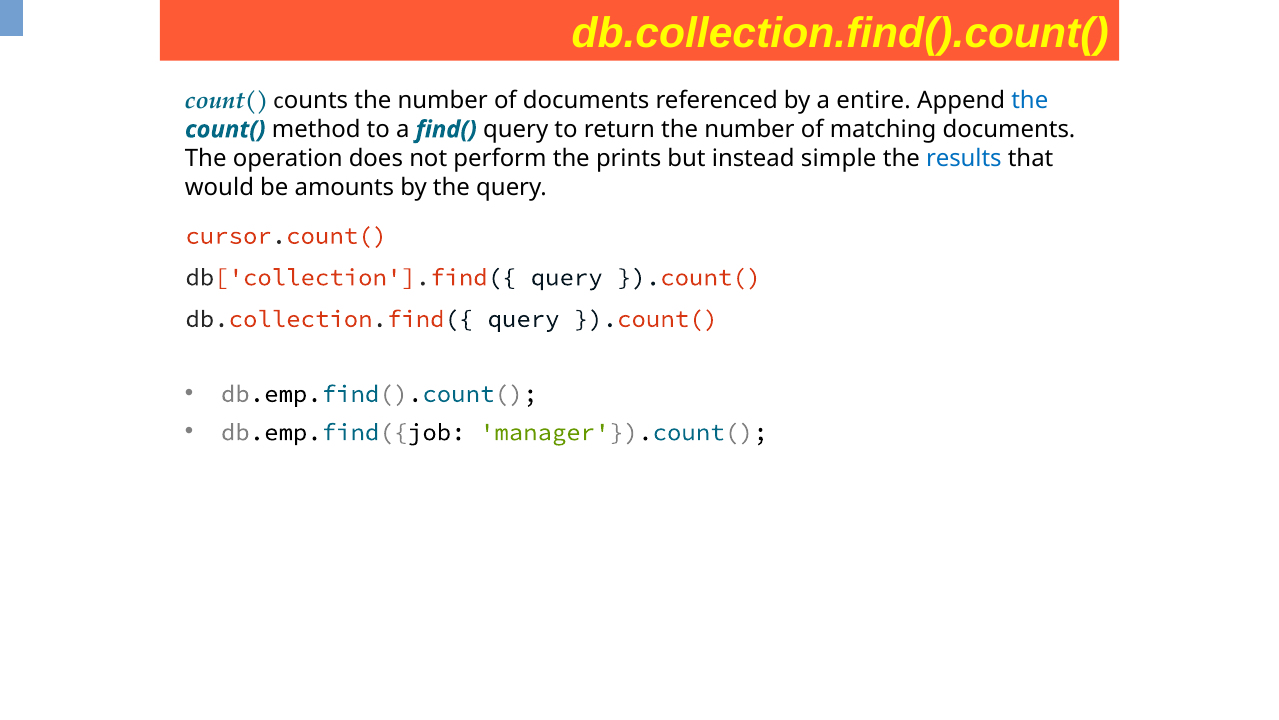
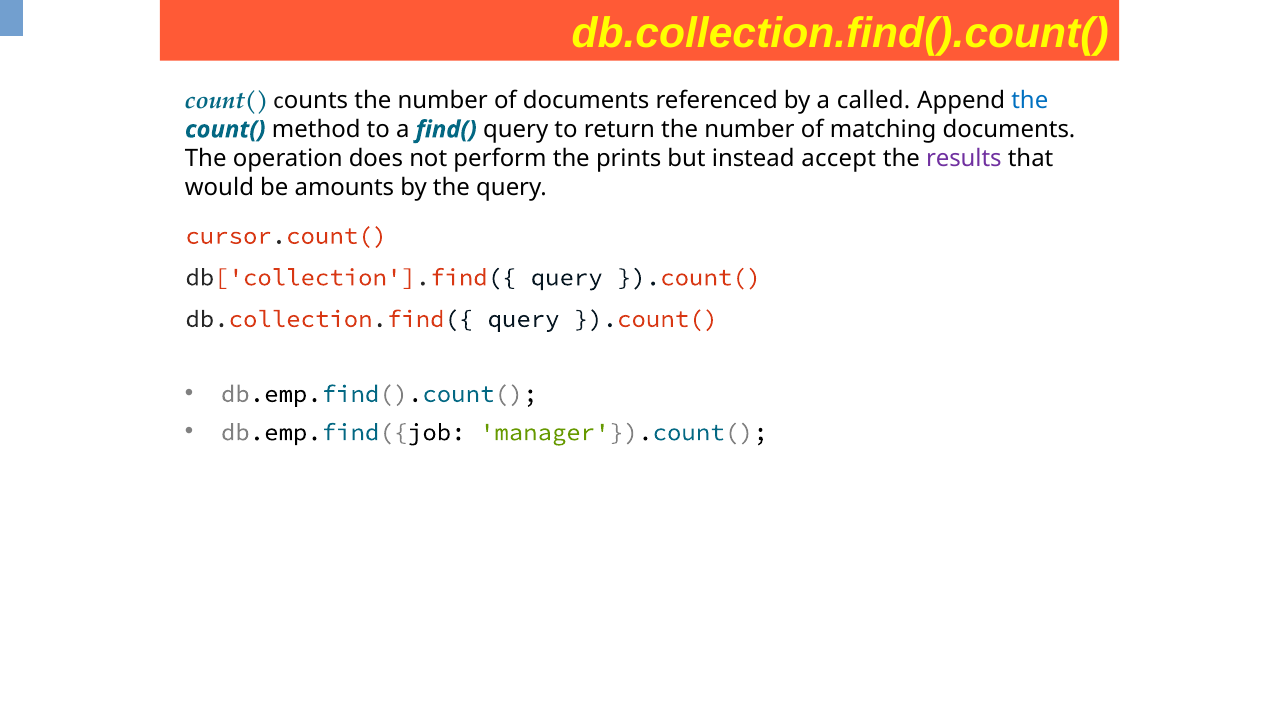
entire: entire -> called (874, 101)
simple: simple -> accept (839, 158)
results colour: blue -> purple (964, 158)
